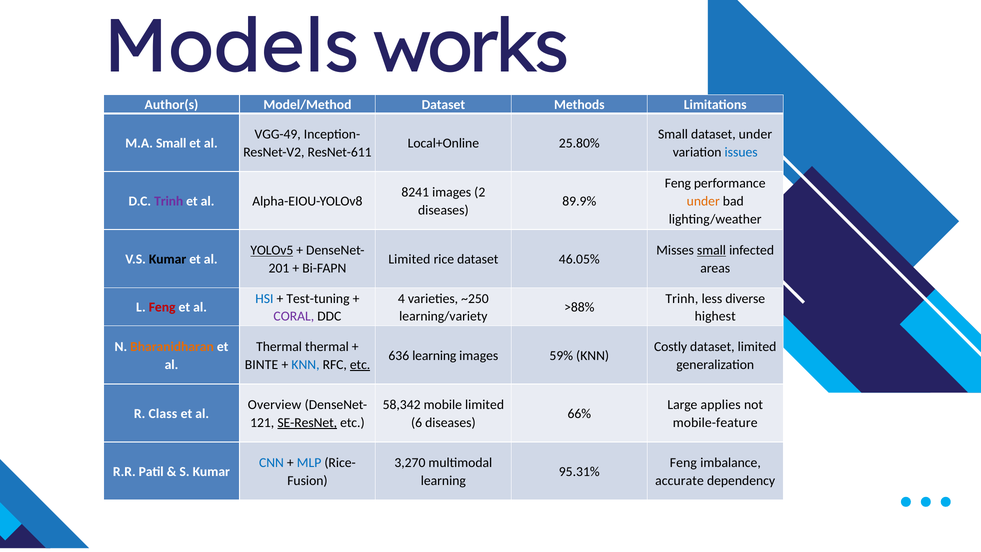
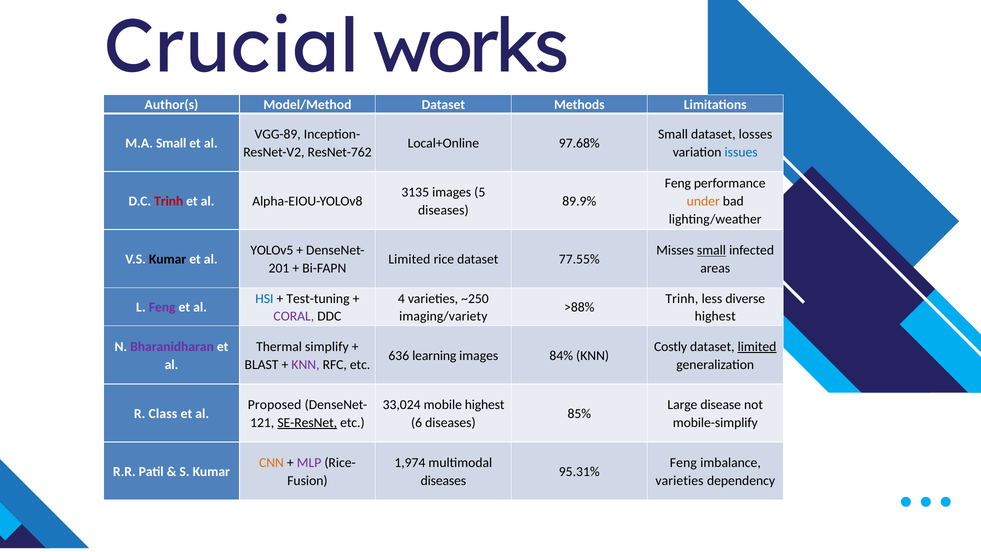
Models: Models -> Crucial (231, 47)
VGG-49: VGG-49 -> VGG-89 (278, 134)
dataset under: under -> losses (755, 134)
25.80%: 25.80% -> 97.68% (579, 143)
ResNet-611: ResNet-611 -> ResNet-762 (340, 152)
8241: 8241 -> 3135 (415, 192)
2: 2 -> 5 (480, 192)
Trinh colour: purple -> red (169, 201)
YOLOv5 underline: present -> none (272, 250)
46.05%: 46.05% -> 77.55% (579, 259)
Feng colour: red -> purple (162, 307)
learning/variety: learning/variety -> imaging/variety (443, 316)
Bharanidharan colour: orange -> purple (172, 347)
Thermal thermal: thermal -> simplify (327, 347)
limited underline: none -> present (757, 347)
59%: 59% -> 84% (561, 356)
BINTE: BINTE -> BLAST (262, 364)
KNN colour: blue -> purple (305, 364)
etc underline: present -> none (360, 364)
Overview: Overview -> Proposed (275, 405)
58,342: 58,342 -> 33,024 (402, 405)
mobile limited: limited -> highest (485, 405)
applies: applies -> disease (721, 405)
66%: 66% -> 85% (579, 414)
mobile-feature: mobile-feature -> mobile-simplify (715, 423)
CNN colour: blue -> orange (271, 463)
MLP colour: blue -> purple (309, 463)
3,270: 3,270 -> 1,974 (410, 463)
learning: learning -> diseases (443, 481)
accurate: accurate -> varieties (679, 481)
